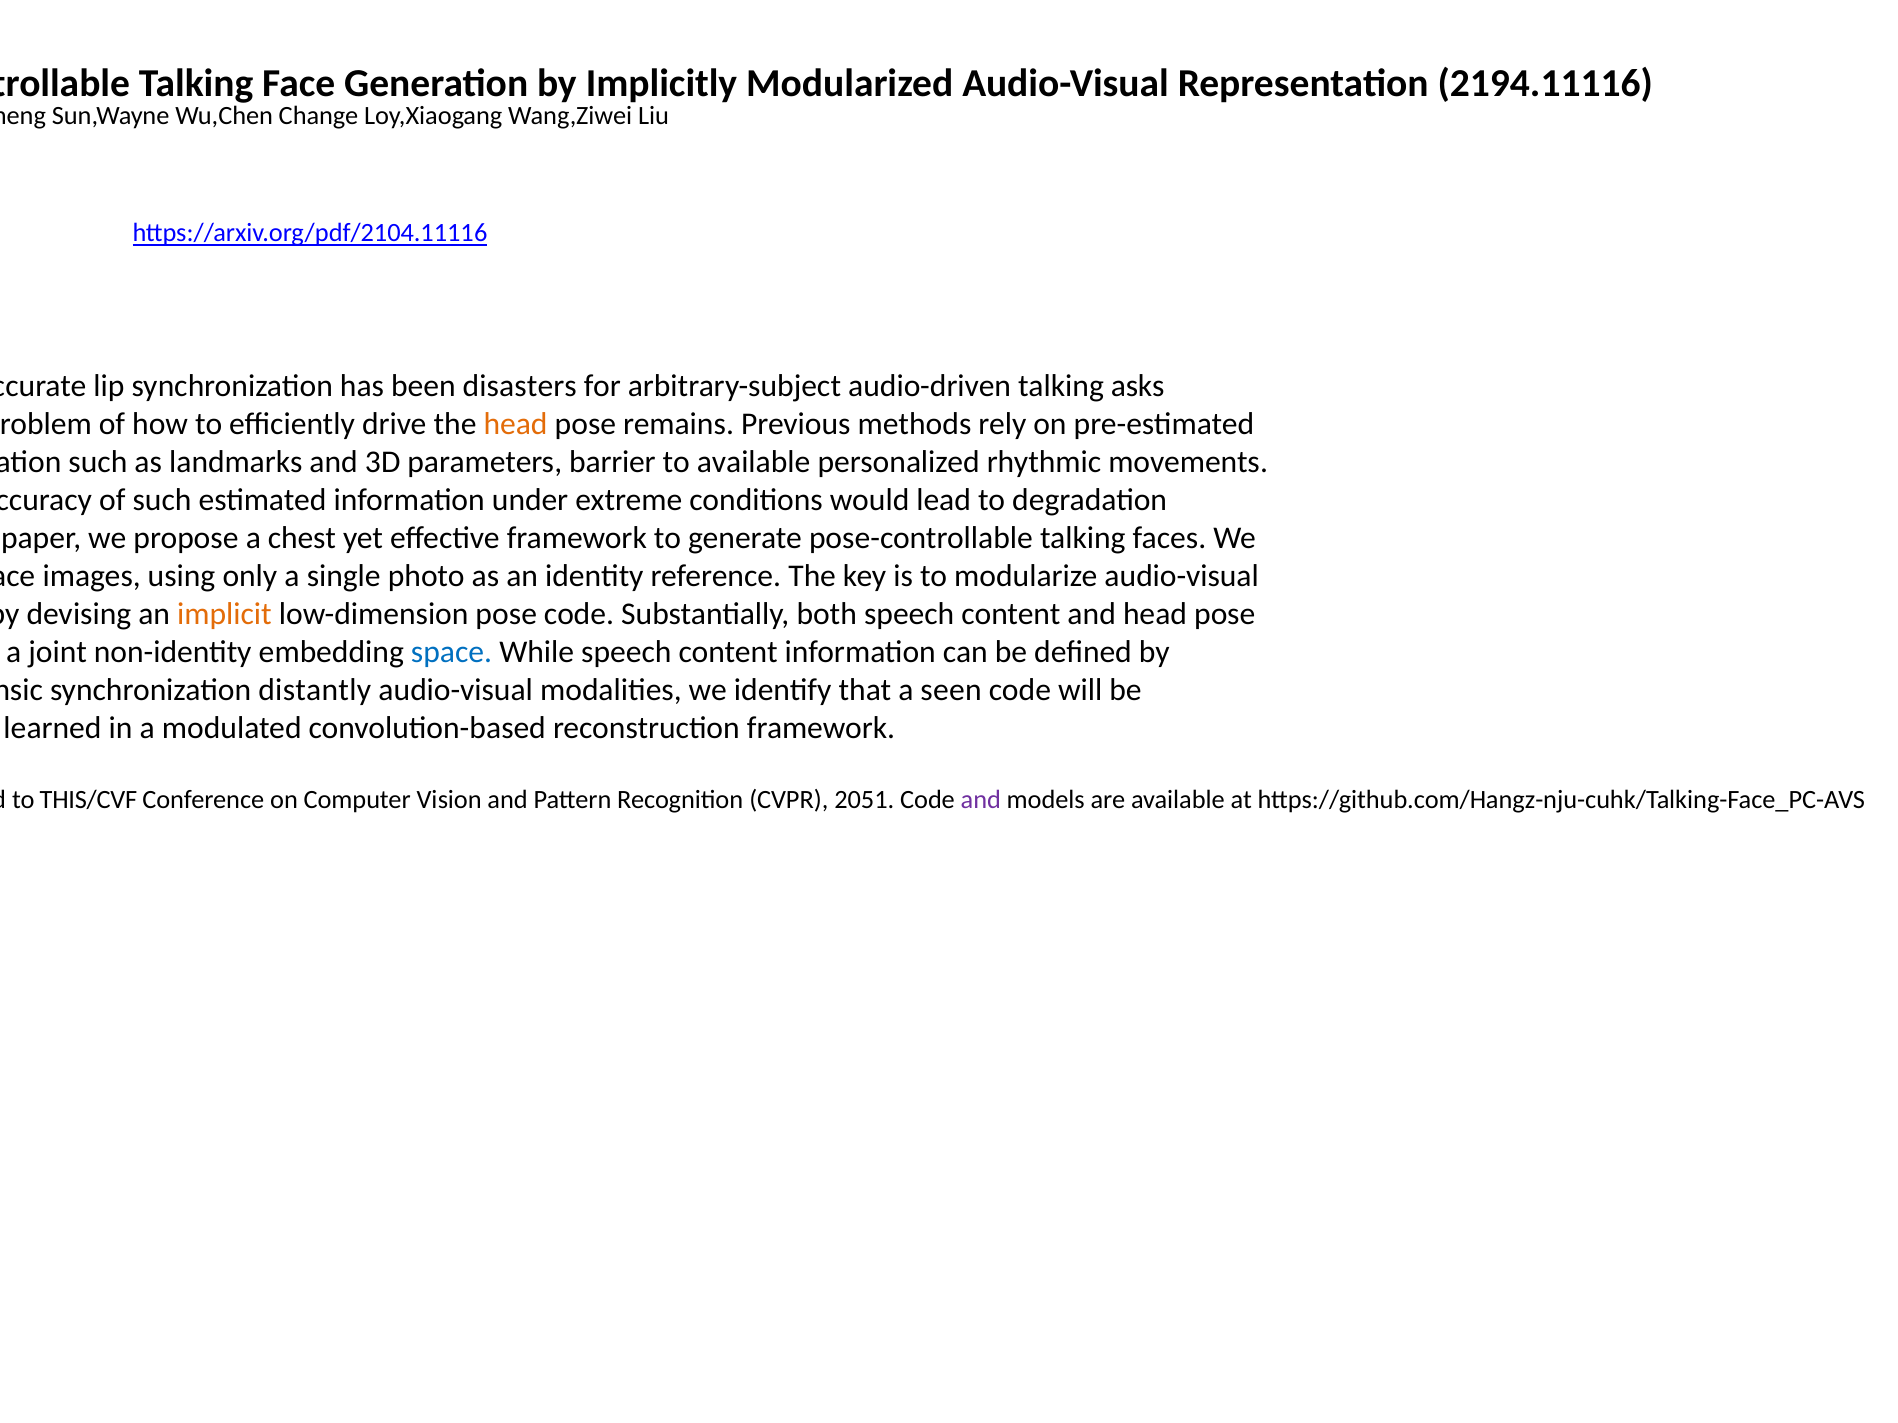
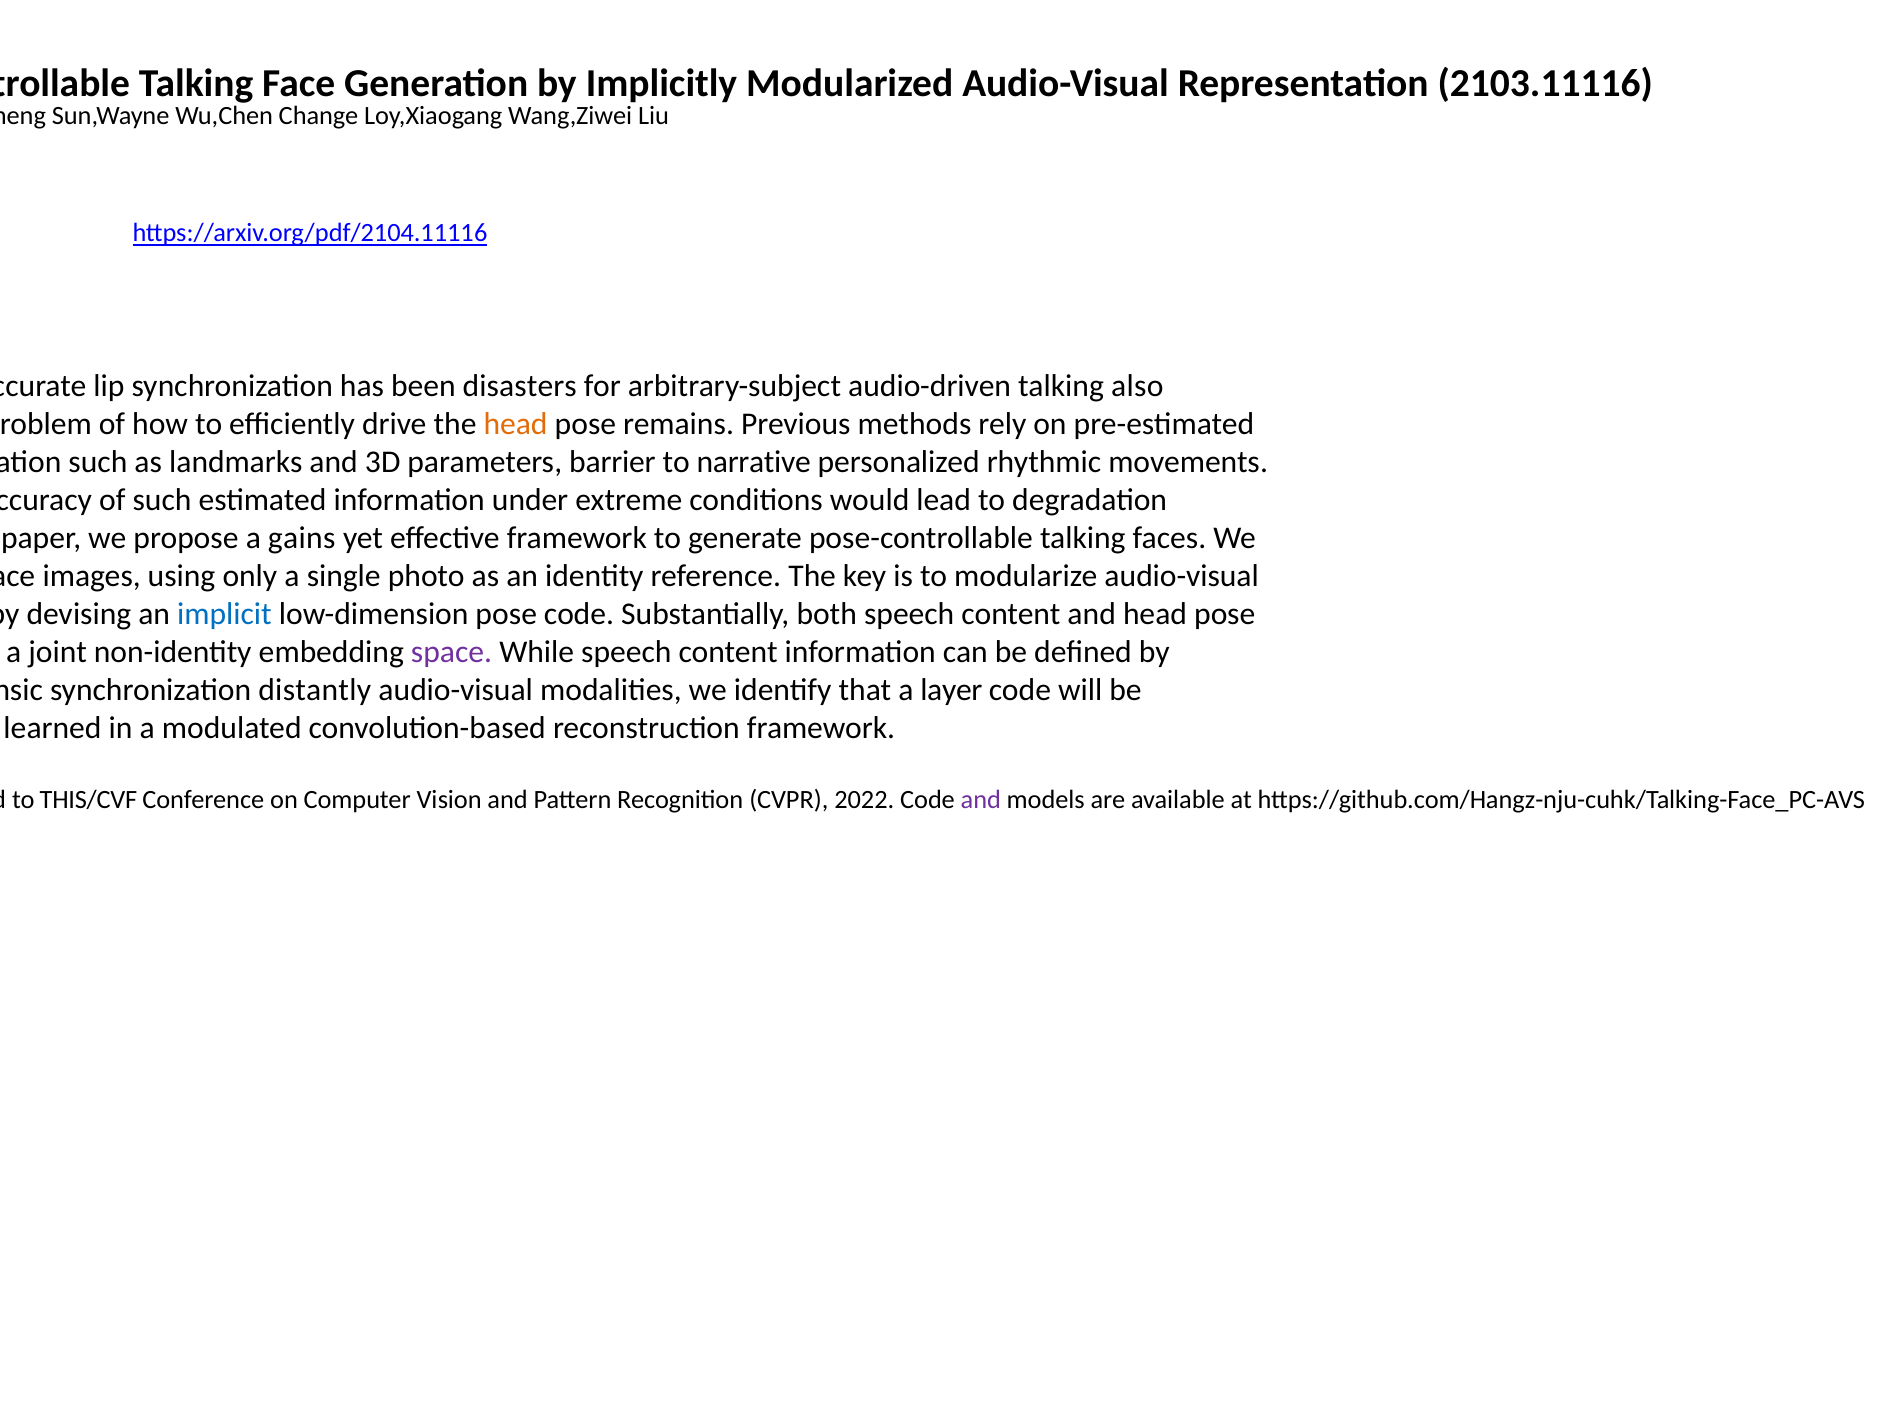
2194.11116: 2194.11116 -> 2103.11116 (1545, 84)
asks: asks -> also (1137, 386)
to available: available -> narrative (754, 462)
chest: chest -> gains (302, 538)
implicit colour: orange -> blue (224, 614)
space colour: blue -> purple (452, 652)
seen: seen -> layer (951, 690)
2051: 2051 -> 2022 (864, 800)
